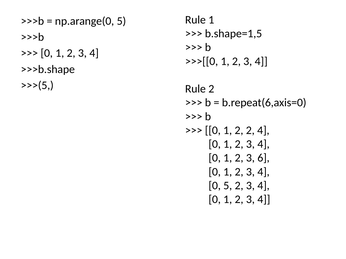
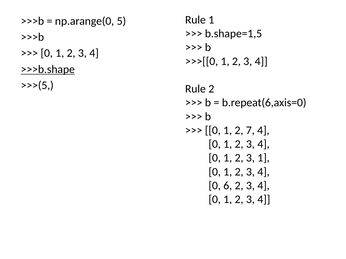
>>>b.shape underline: none -> present (48, 69)
2 2: 2 -> 7 (250, 131)
3 6: 6 -> 1 (263, 158)
0 5: 5 -> 6 (228, 186)
